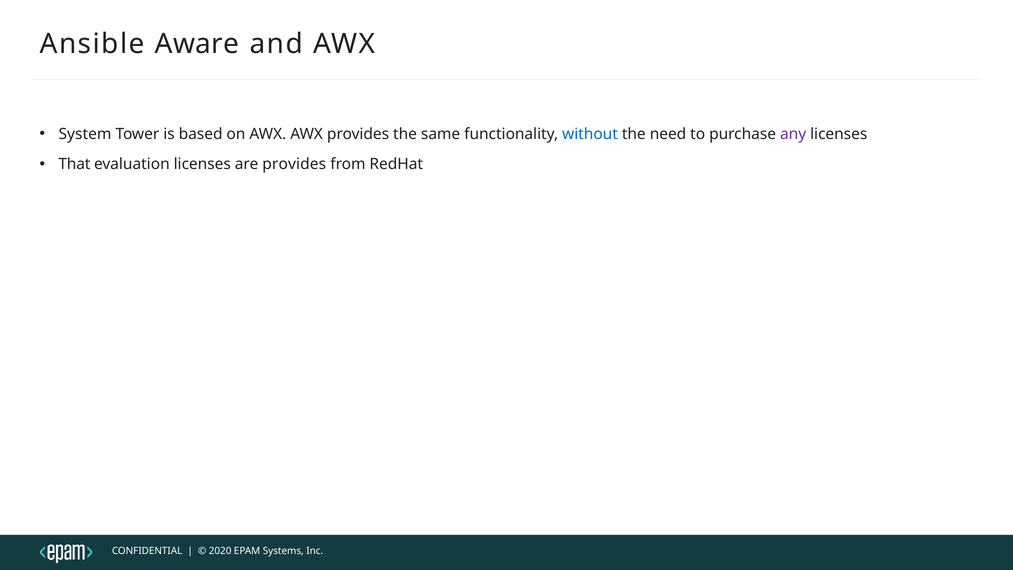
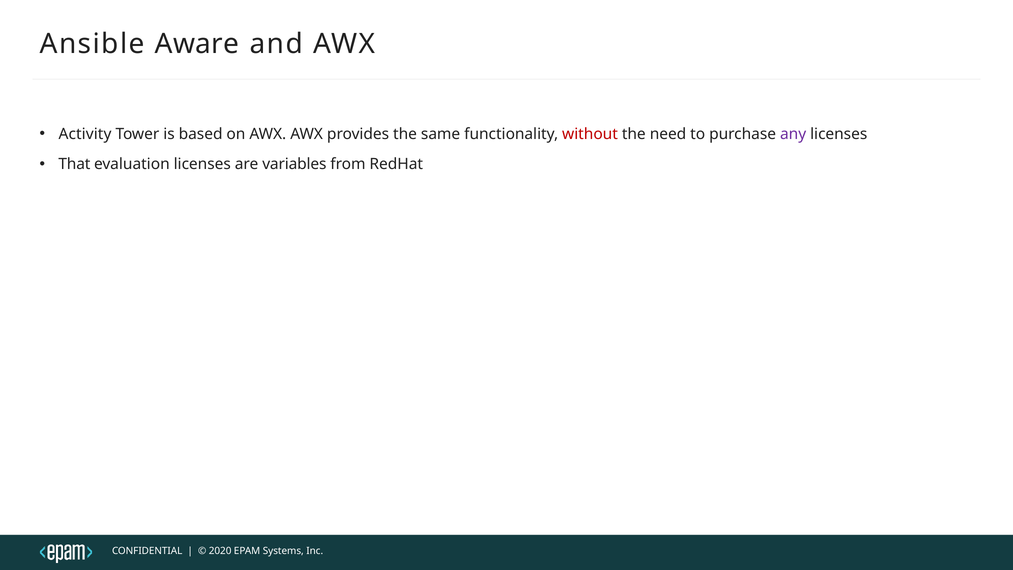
System: System -> Activity (85, 134)
without colour: blue -> red (590, 134)
are provides: provides -> variables (294, 164)
